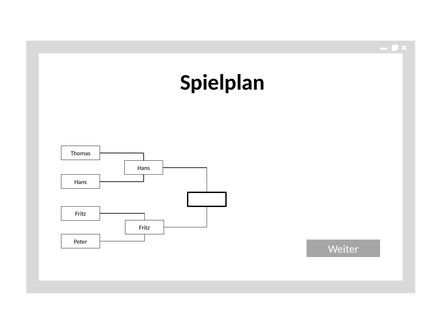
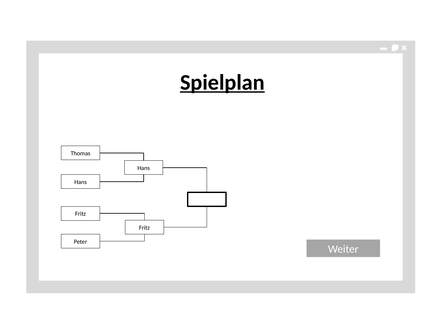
Spielplan underline: none -> present (222, 82)
